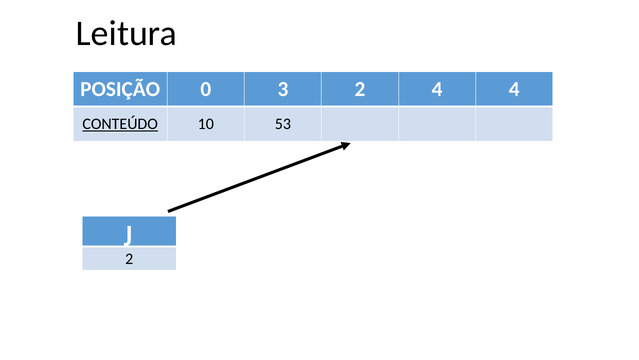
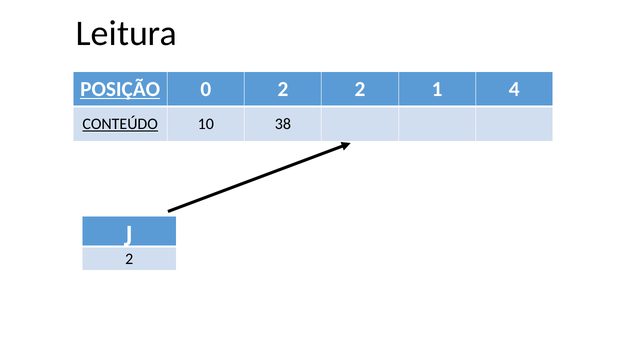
POSIÇÃO underline: none -> present (120, 89)
0 3: 3 -> 2 (283, 89)
2 4: 4 -> 1 (437, 89)
53: 53 -> 38 (283, 124)
